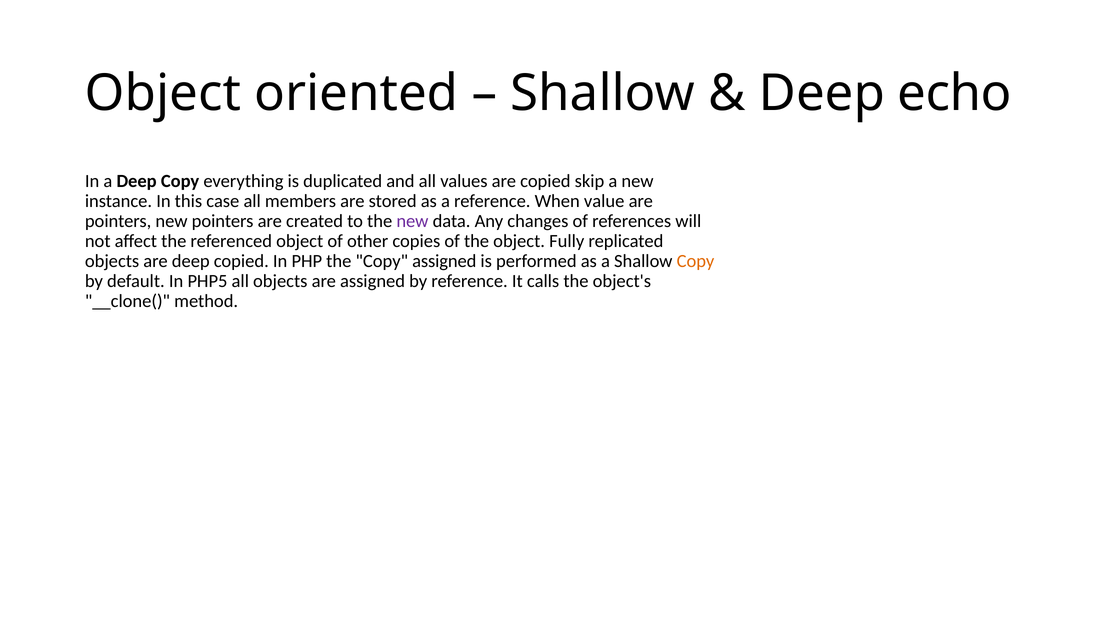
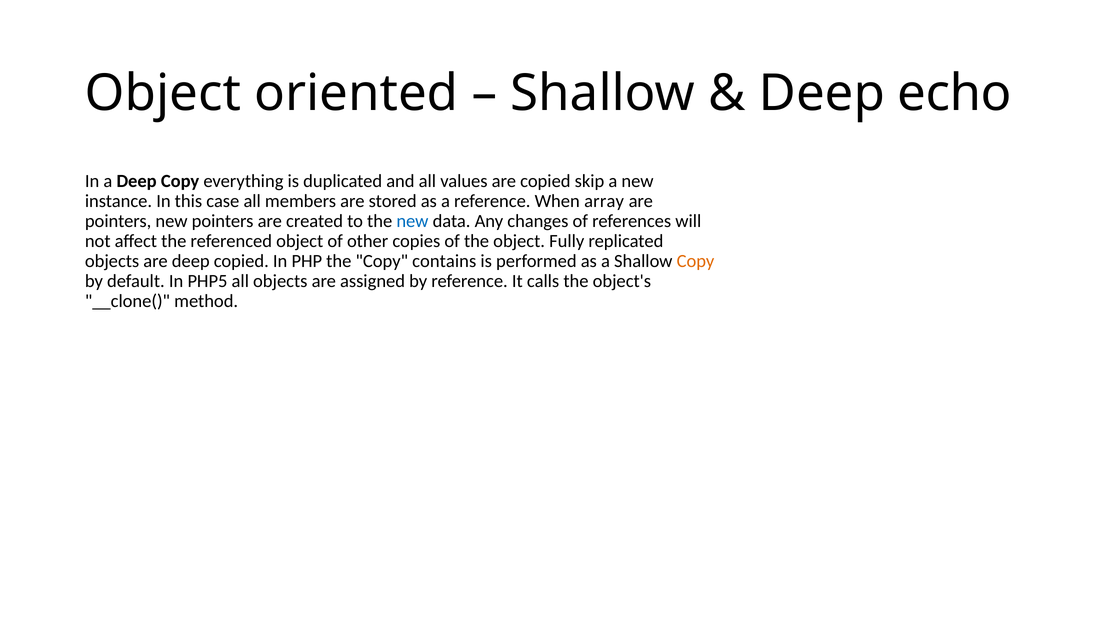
value: value -> array (604, 201)
new colour: purple -> blue (412, 221)
Copy assigned: assigned -> contains (444, 261)
